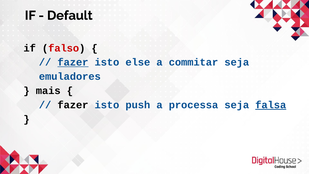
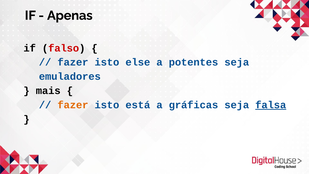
Default: Default -> Apenas (70, 15)
fazer underline: present -> none (73, 62)
commitar: commitar -> potentes (193, 62)
fazer colour: black -> orange (73, 105)
push: push -> está (138, 105)
processa: processa -> gráficas (193, 105)
